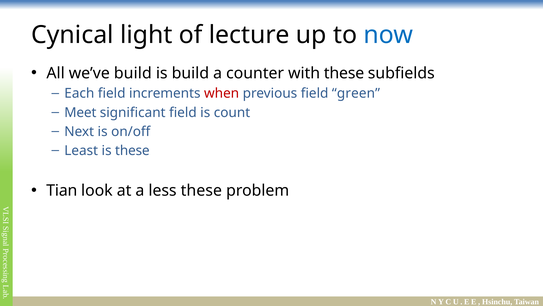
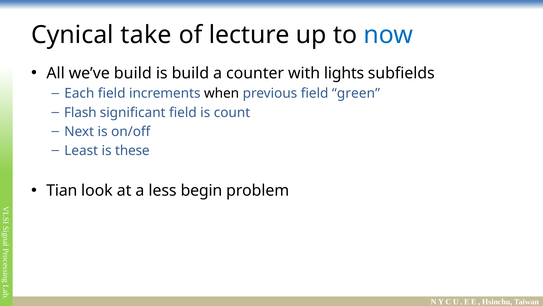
light: light -> take (146, 35)
with these: these -> lights (344, 73)
when colour: red -> black (222, 93)
Meet: Meet -> Flash (80, 112)
less these: these -> begin (201, 190)
